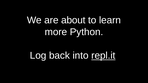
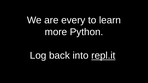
about: about -> every (73, 20)
